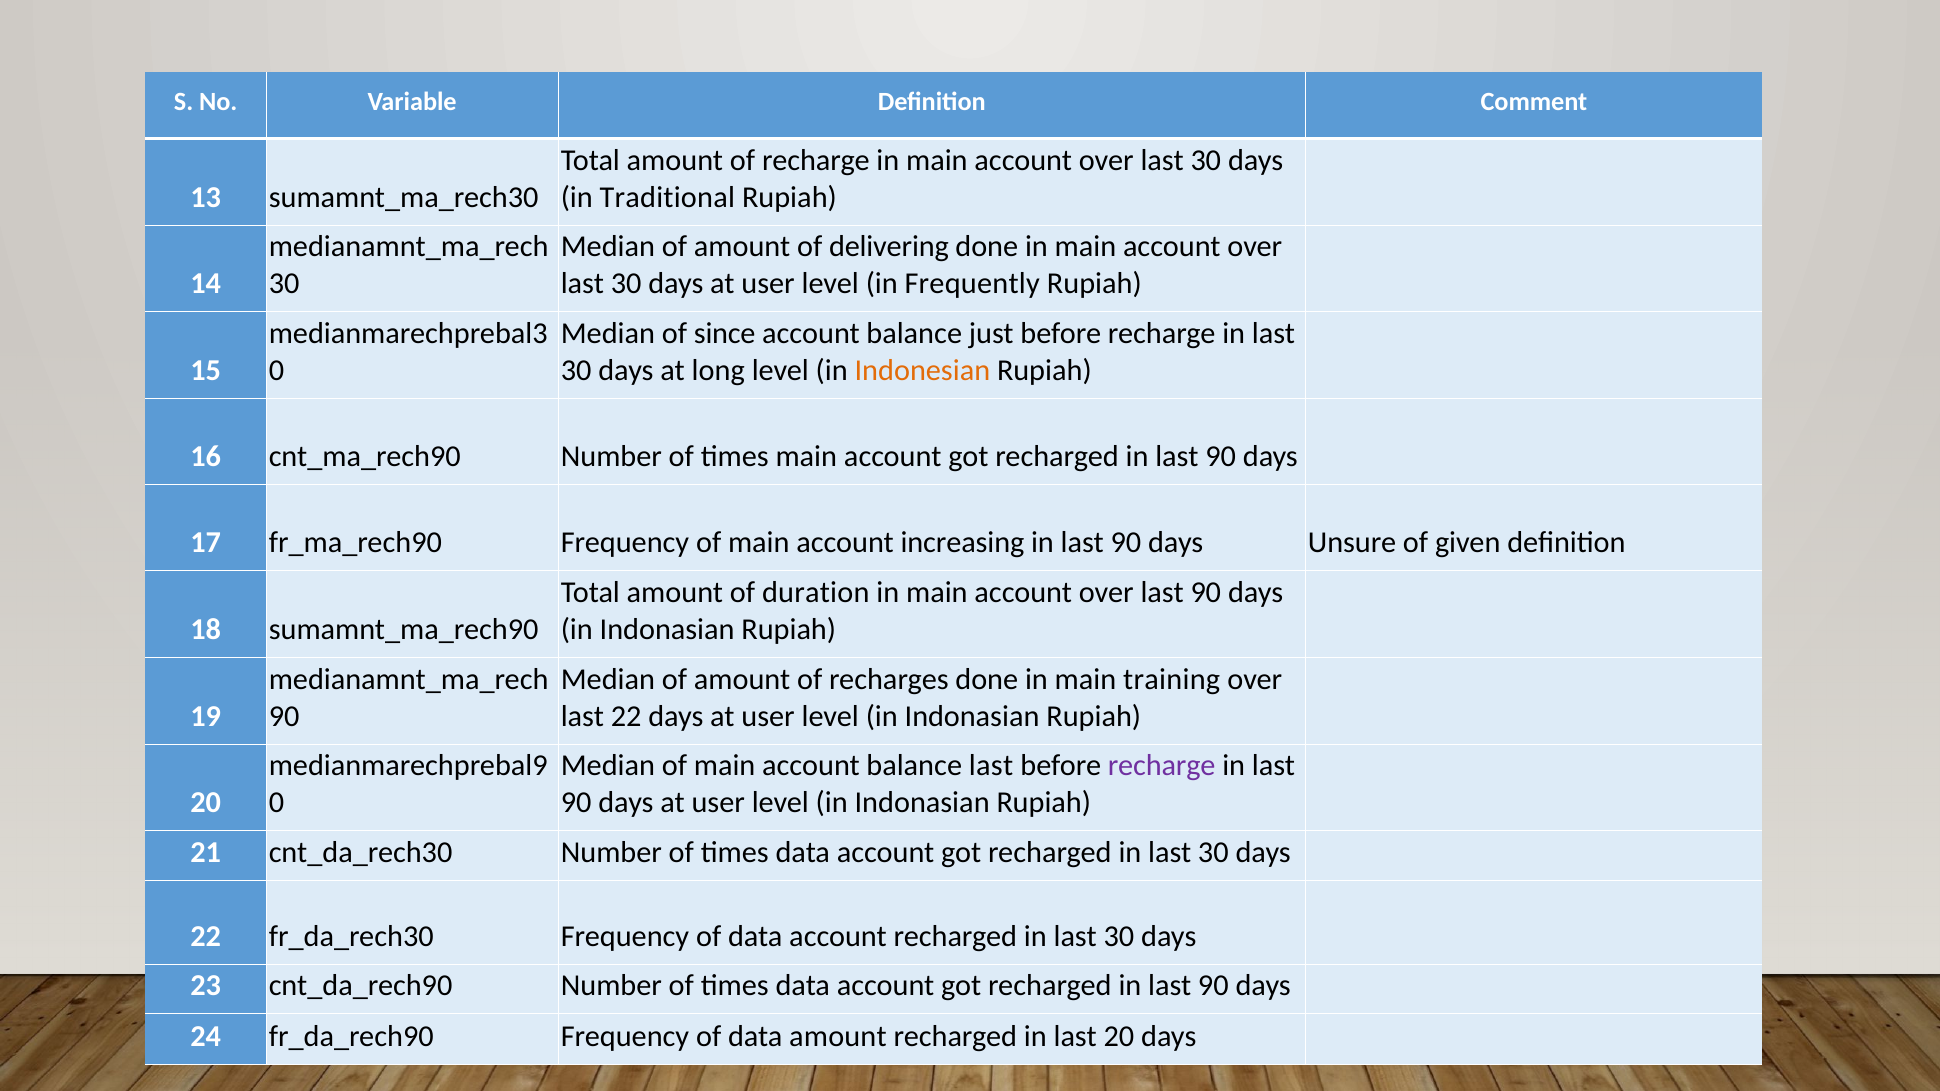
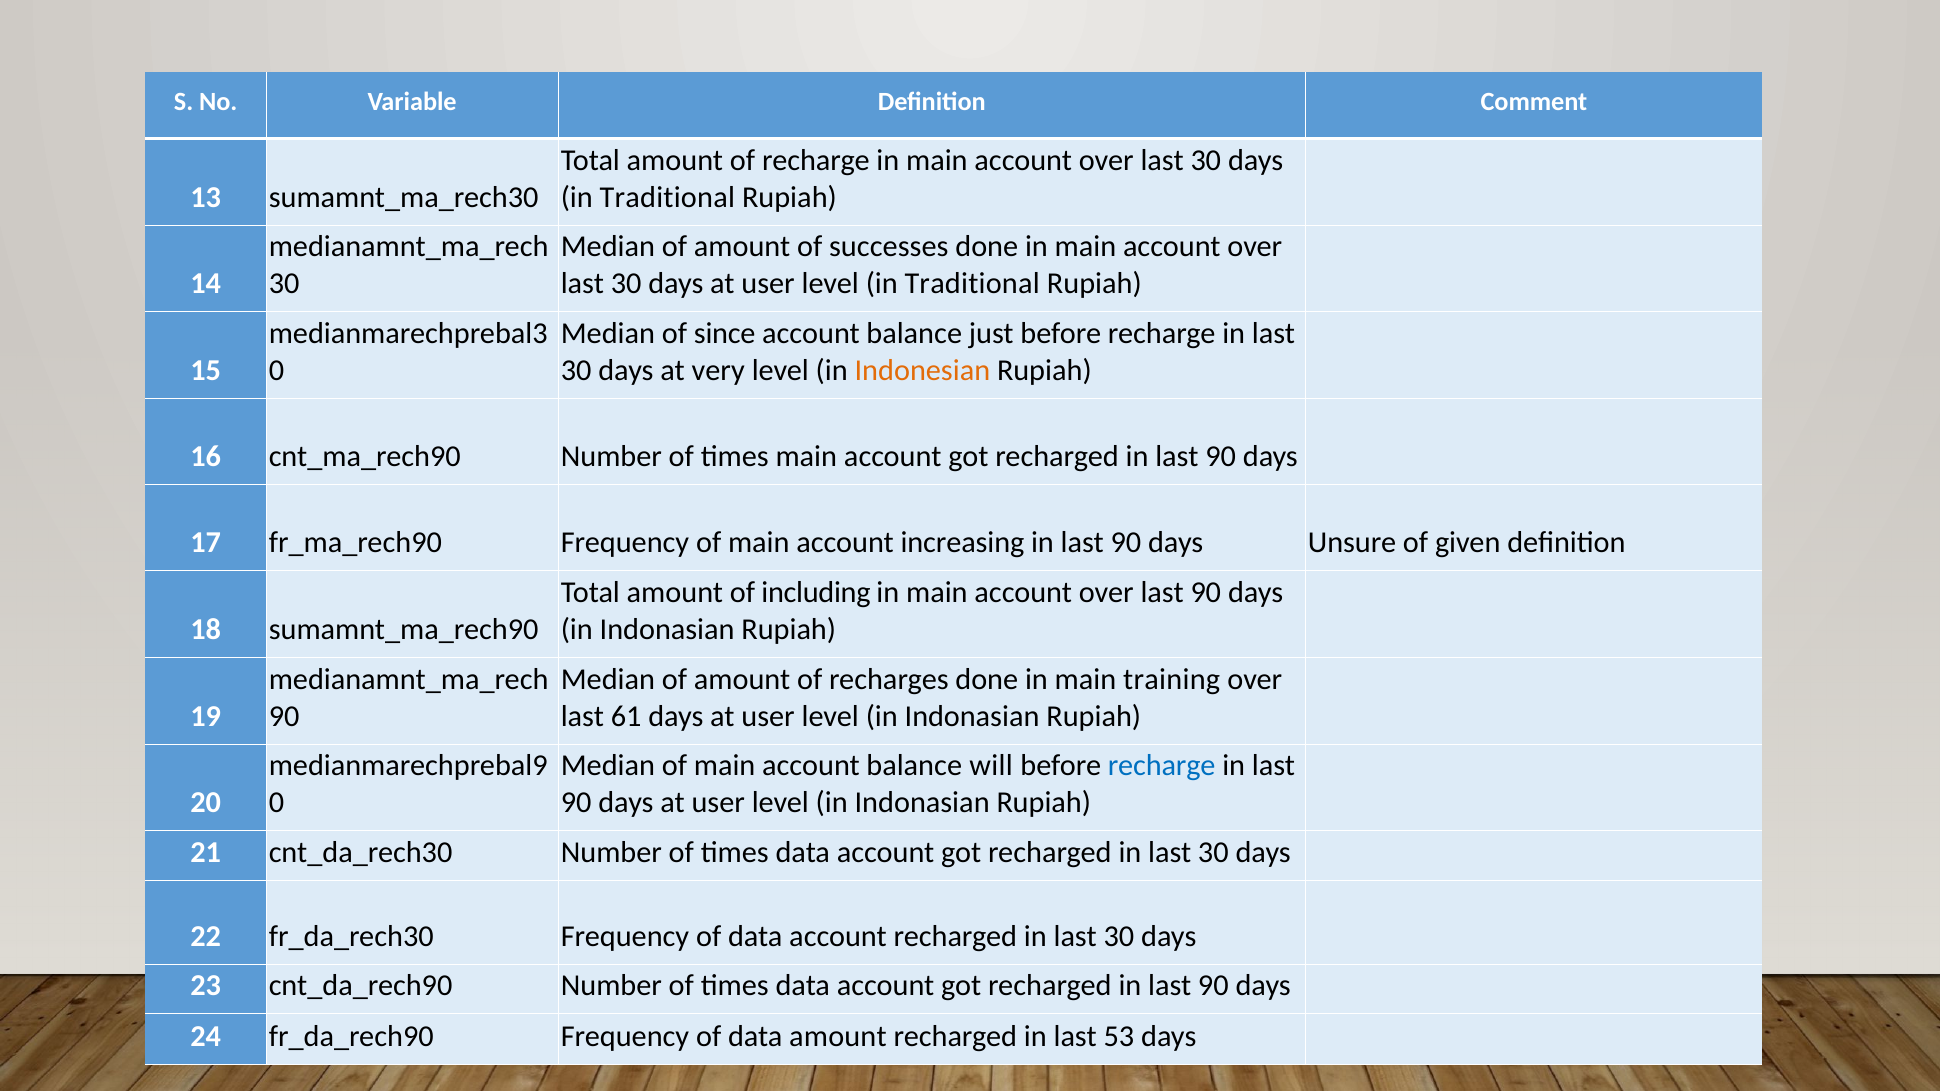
delivering: delivering -> successes (889, 247)
level in Frequently: Frequently -> Traditional (972, 284)
long: long -> very (718, 371)
duration: duration -> including (816, 593)
last 22: 22 -> 61 (626, 716)
balance last: last -> will (991, 766)
recharge colour: purple -> blue (1162, 766)
last 20: 20 -> 53 (1119, 1036)
